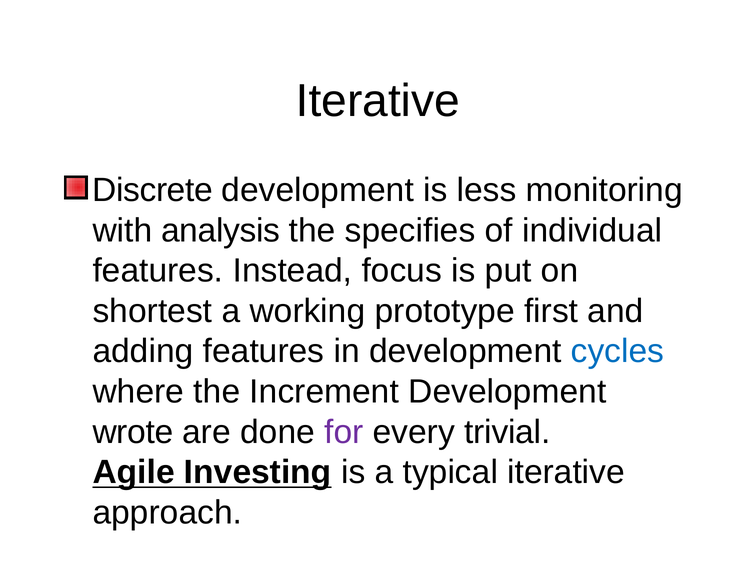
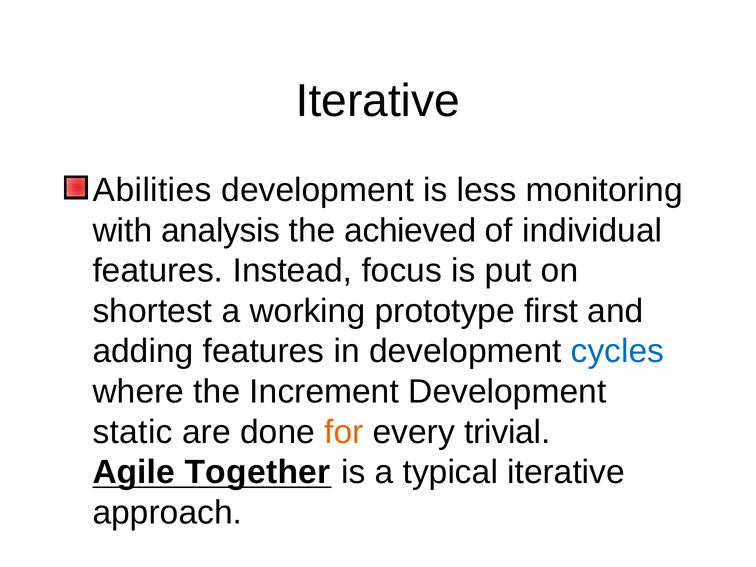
Discrete: Discrete -> Abilities (152, 190)
specifies: specifies -> achieved (410, 230)
wrote: wrote -> static (133, 432)
for colour: purple -> orange (344, 432)
Investing: Investing -> Together (258, 472)
